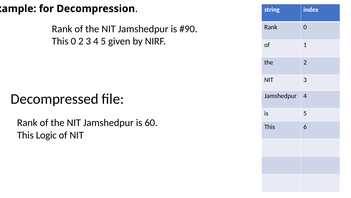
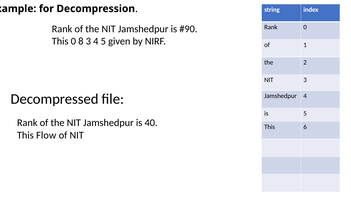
0 2: 2 -> 8 (81, 41)
60: 60 -> 40 (151, 123)
Logic: Logic -> Flow (46, 135)
